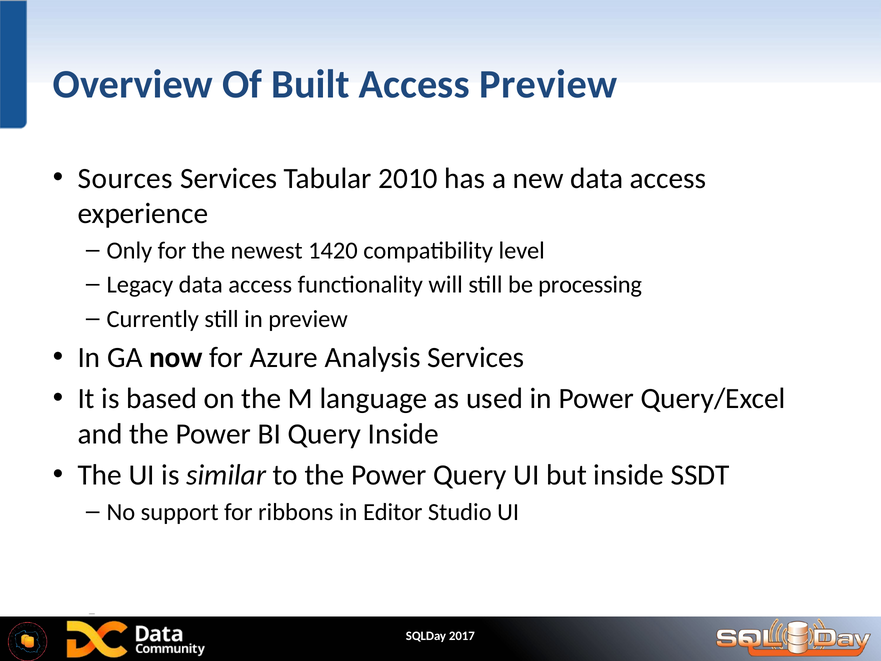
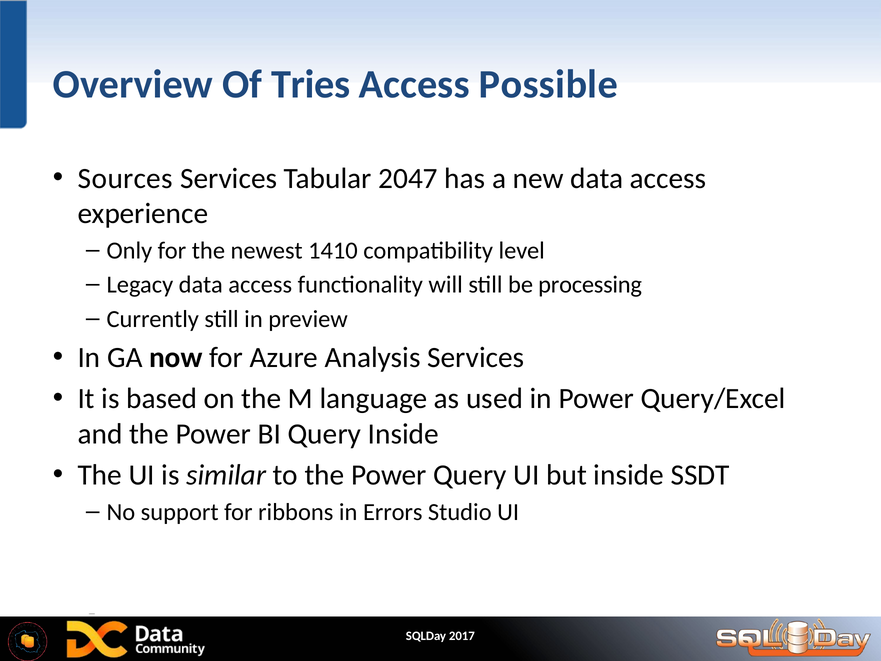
Built: Built -> Tries (311, 84)
Access Preview: Preview -> Possible (548, 84)
2010: 2010 -> 2047 (408, 178)
1420: 1420 -> 1410 (333, 250)
Editor: Editor -> Errors (393, 512)
